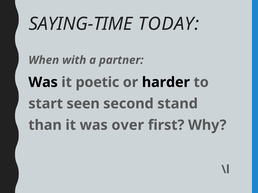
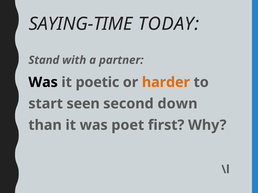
When: When -> Stand (44, 60)
harder colour: black -> orange (166, 82)
stand: stand -> down (178, 104)
over: over -> poet (128, 125)
